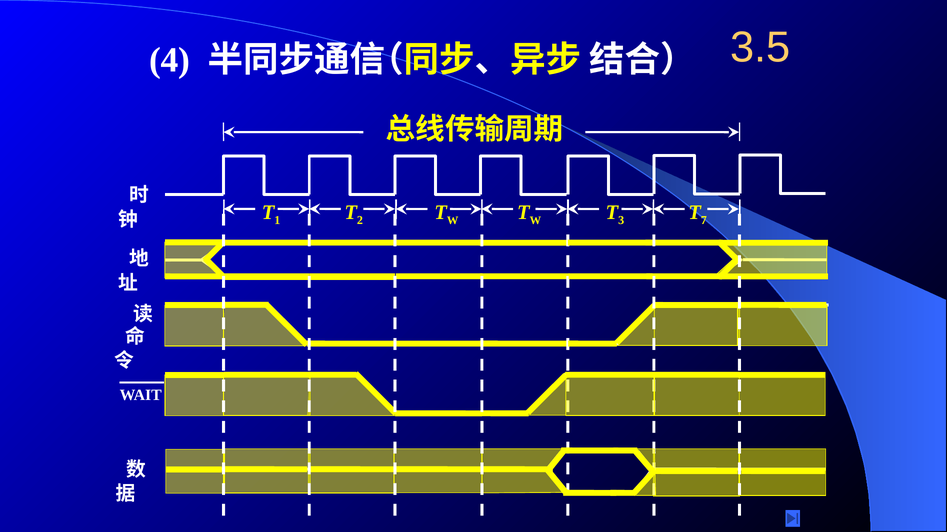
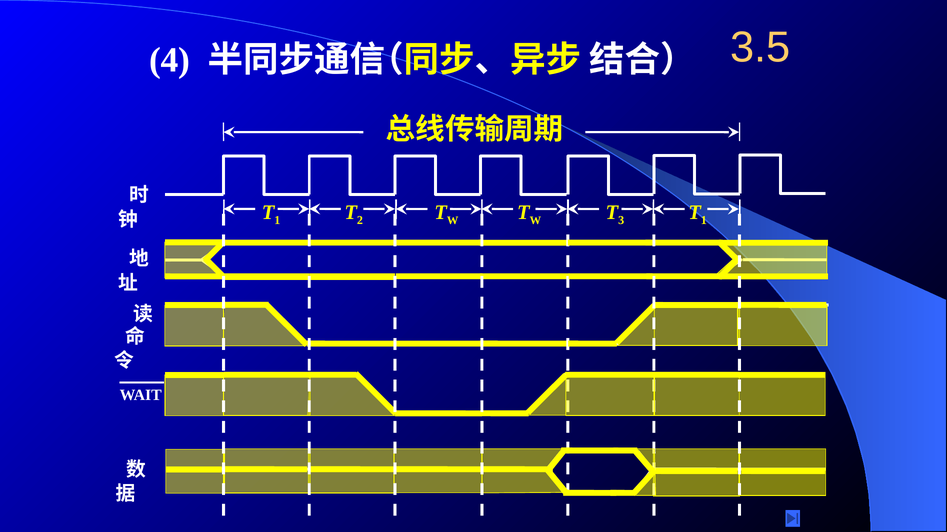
7: 7 -> 1 (704, 221)
